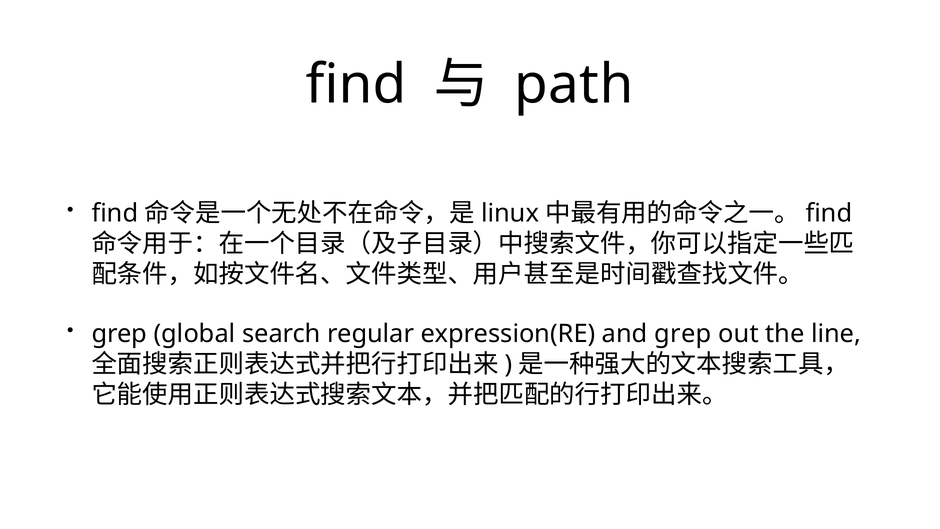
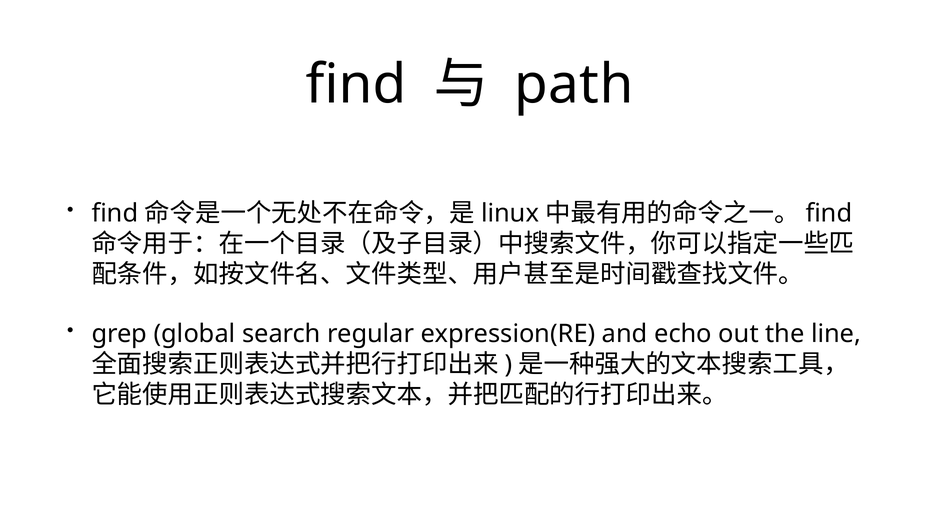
and grep: grep -> echo (683, 334)
